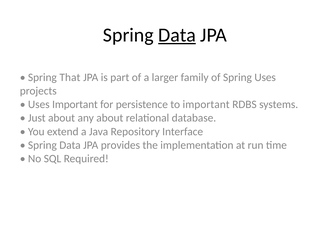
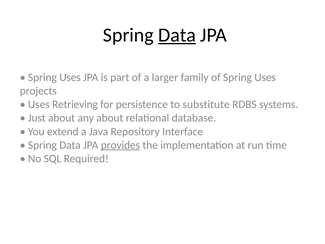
That: That -> Uses (70, 77)
Uses Important: Important -> Retrieving (75, 104)
to important: important -> substitute (206, 104)
provides underline: none -> present (120, 145)
